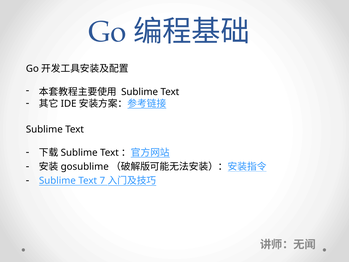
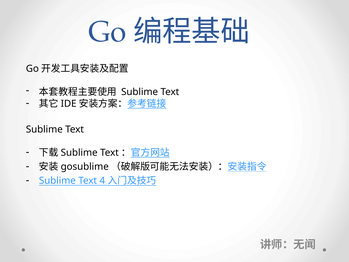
7: 7 -> 4 (102, 181)
